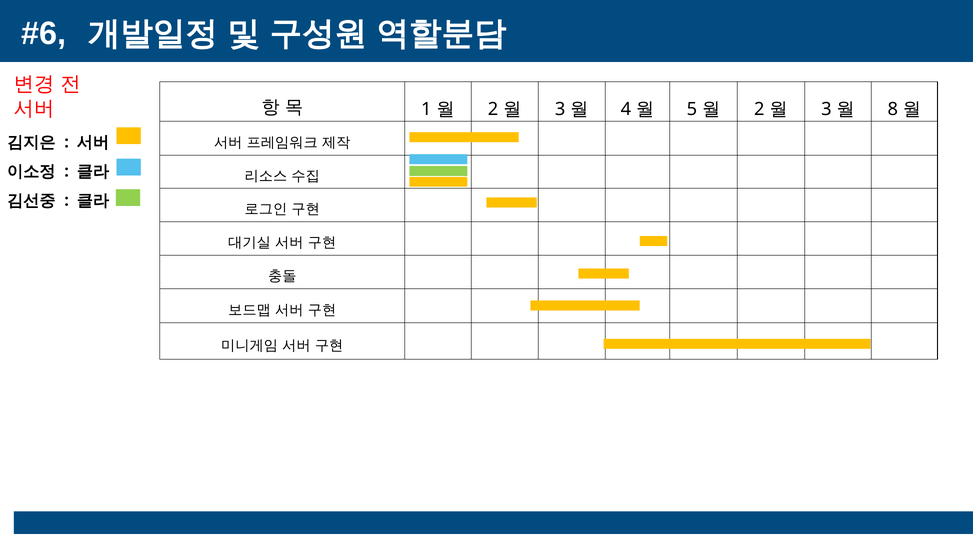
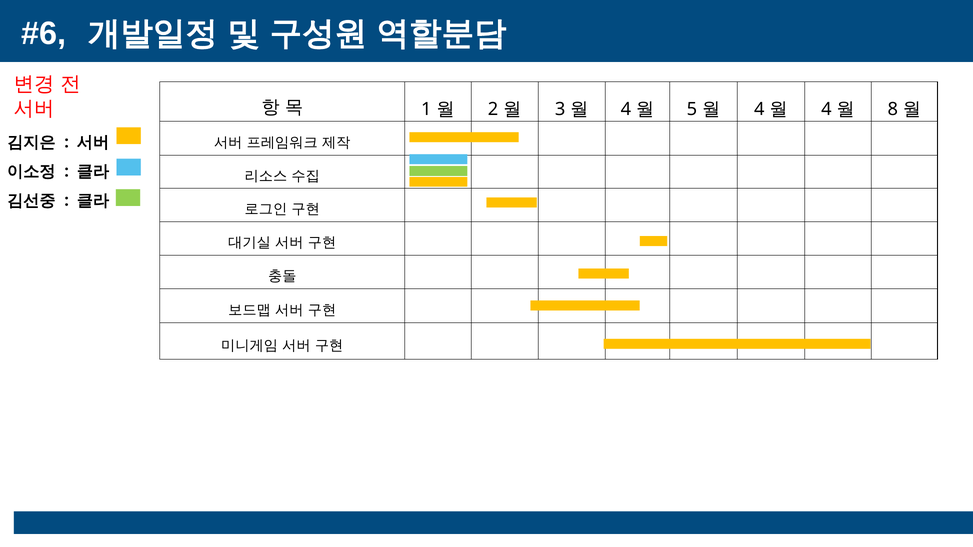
2: 2 -> 4 (759, 109)
3: 3 -> 4 (826, 109)
